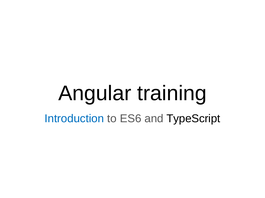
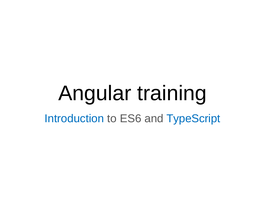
TypeScript colour: black -> blue (193, 119)
